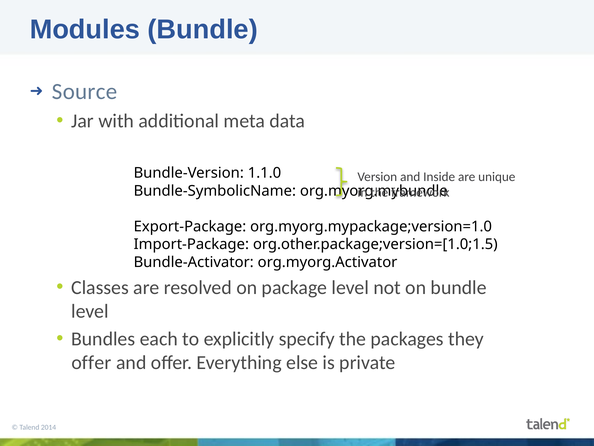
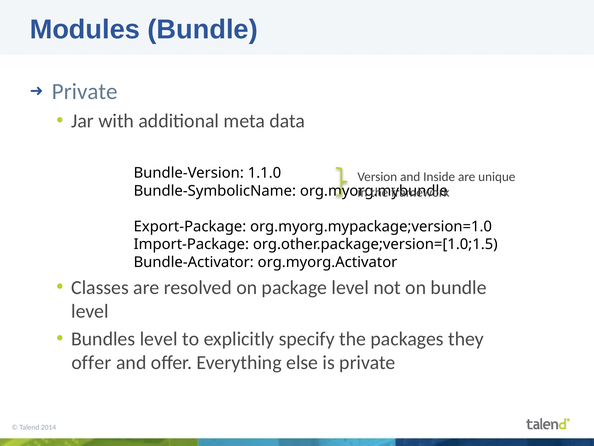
Source: Source -> Private (85, 91)
Bundles each: each -> level (159, 339)
